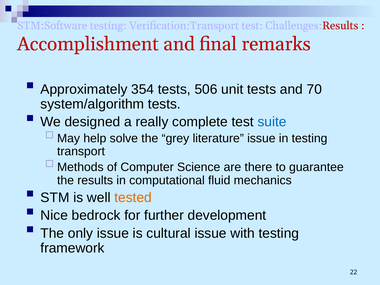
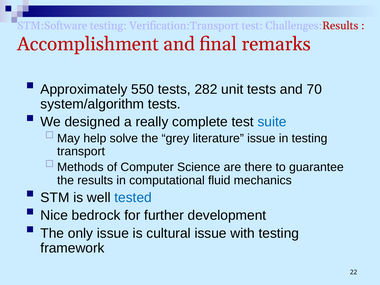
354: 354 -> 550 (143, 89)
506: 506 -> 282 (206, 89)
tested colour: orange -> blue (133, 198)
